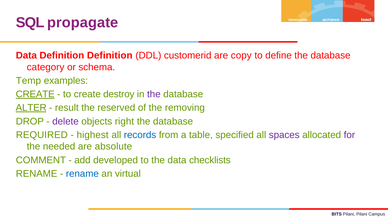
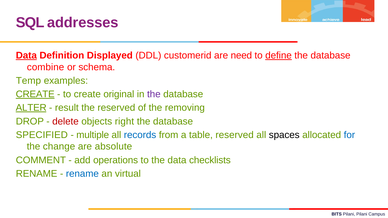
propagate: propagate -> addresses (83, 23)
Data underline: none -> present (26, 56)
Definition Definition: Definition -> Displayed (110, 56)
copy: copy -> need (241, 56)
define underline: none -> present (279, 56)
category: category -> combine (46, 67)
destroy: destroy -> original (119, 94)
delete colour: purple -> red (65, 121)
REQUIRED: REQUIRED -> SPECIFIED (42, 135)
highest: highest -> multiple (93, 135)
table specified: specified -> reserved (235, 135)
spaces colour: purple -> black (284, 135)
for colour: purple -> blue (349, 135)
needed: needed -> change (59, 147)
developed: developed -> operations (116, 160)
